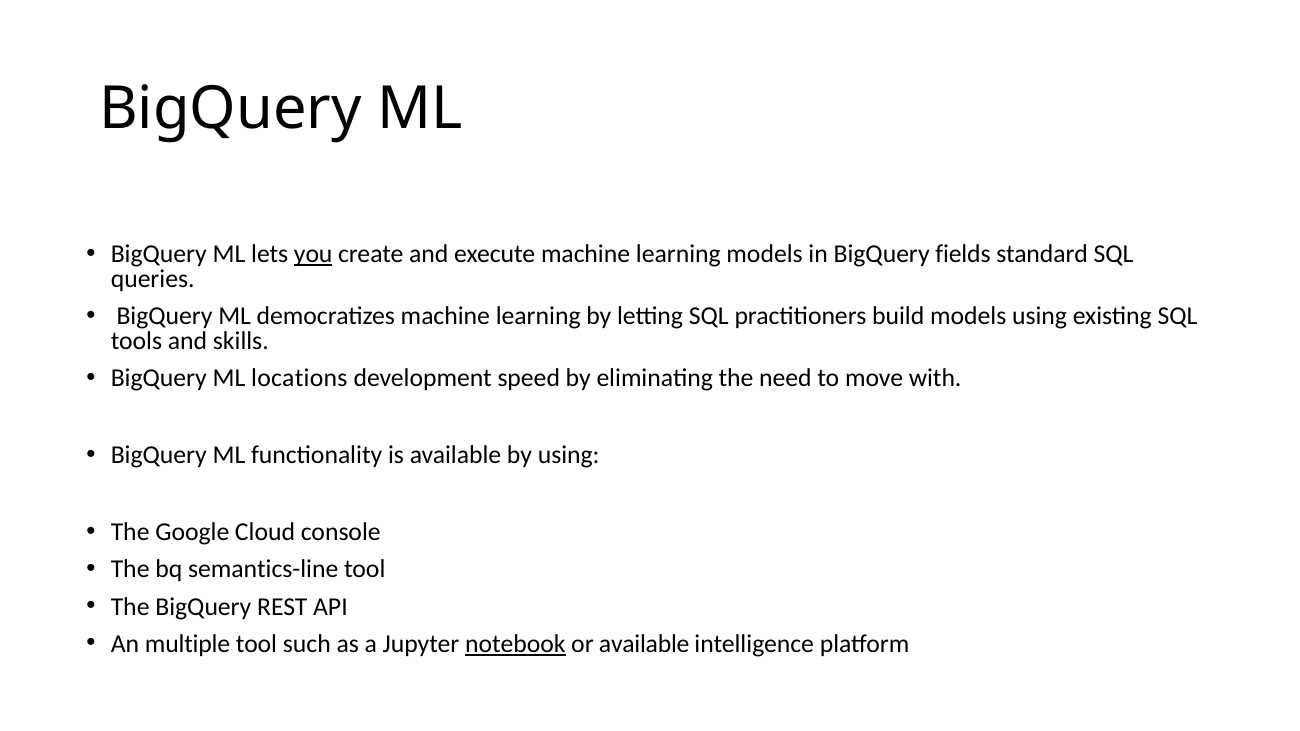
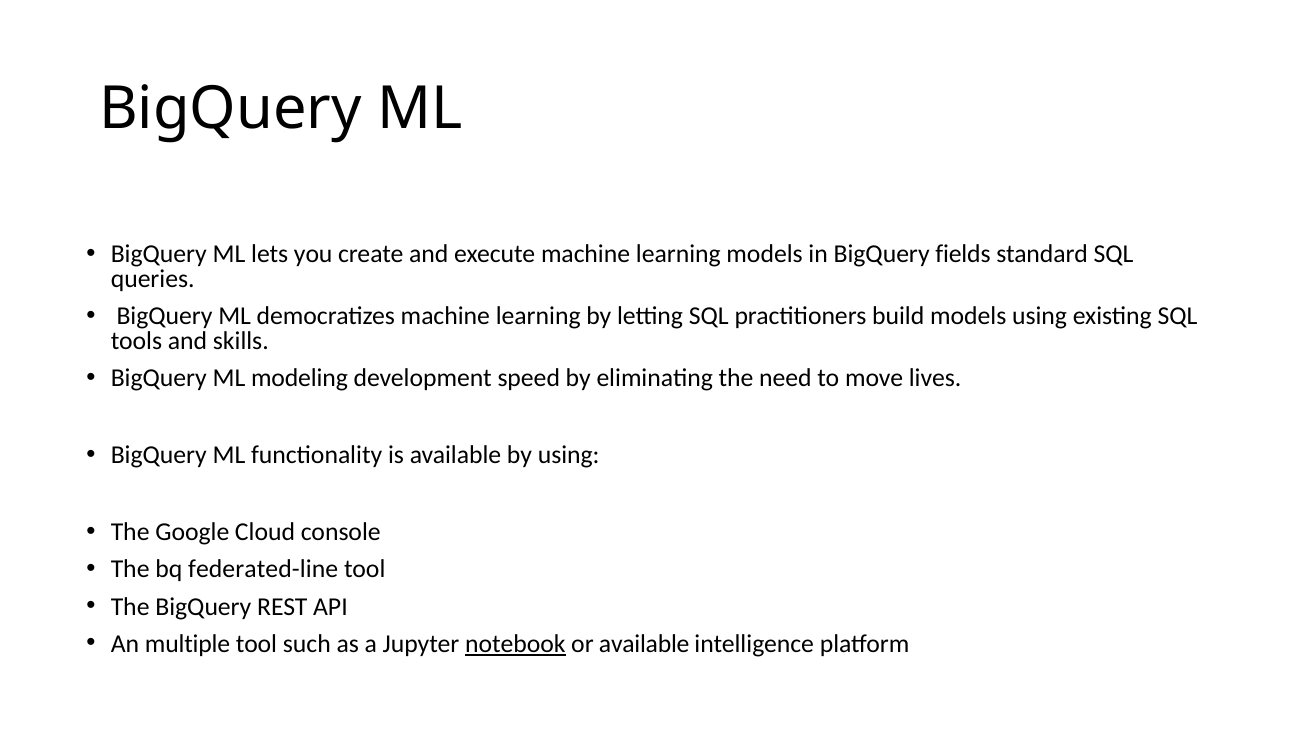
you underline: present -> none (313, 254)
locations: locations -> modeling (299, 378)
with: with -> lives (935, 378)
semantics-line: semantics-line -> federated-line (263, 570)
